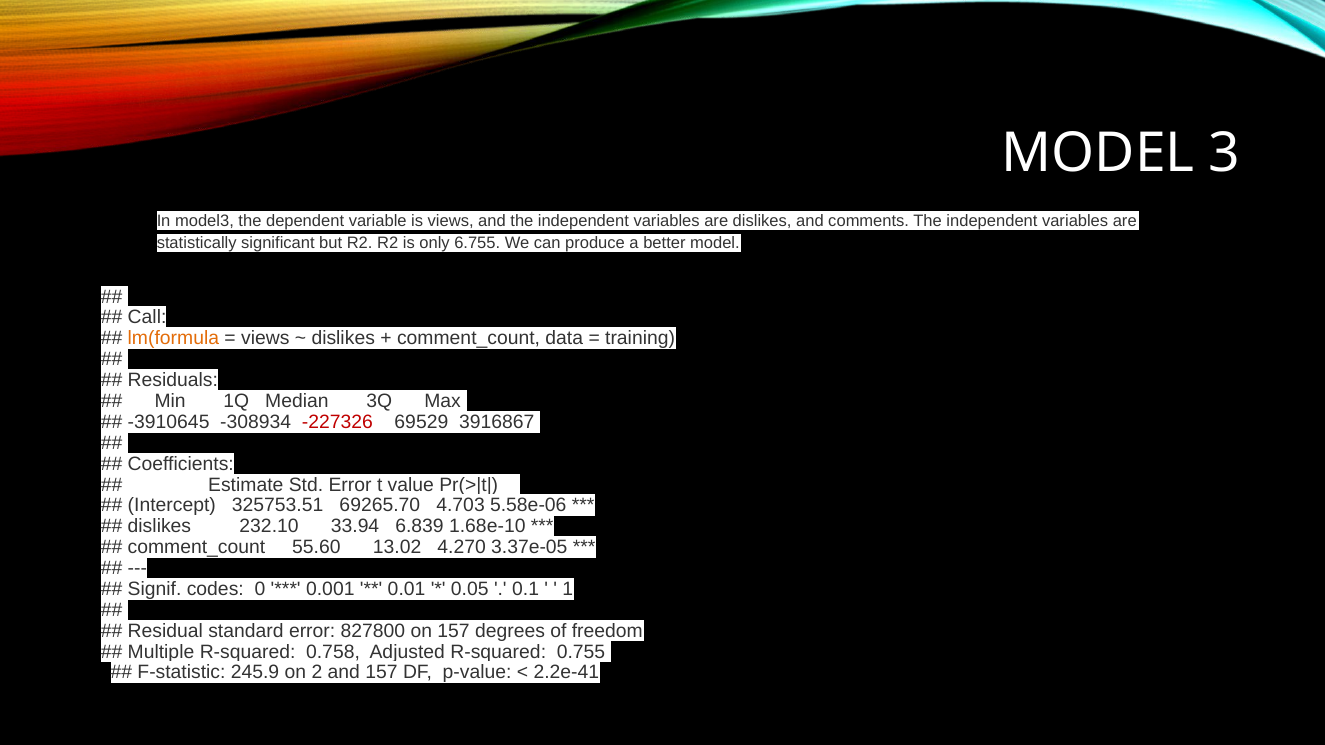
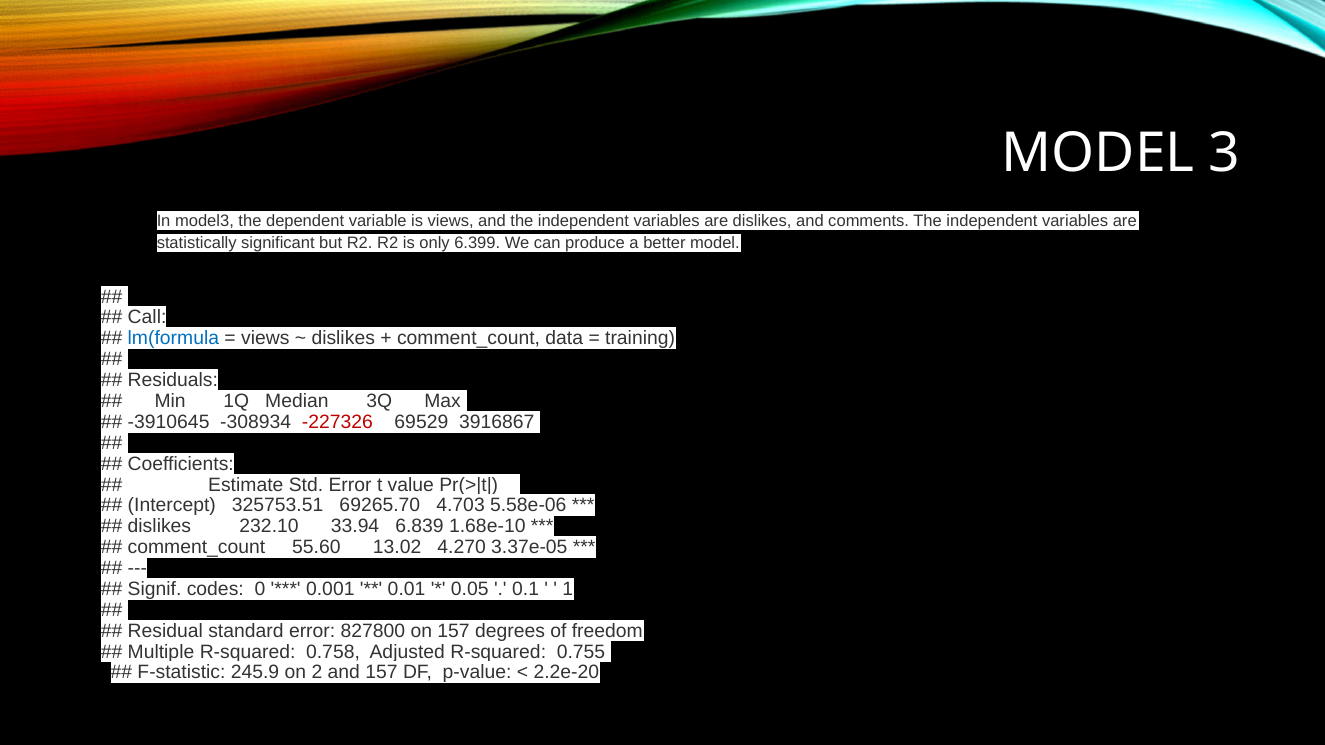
6.755: 6.755 -> 6.399 (477, 244)
lm(formula colour: orange -> blue (173, 339)
2.2e-41: 2.2e-41 -> 2.2e-20 (566, 673)
